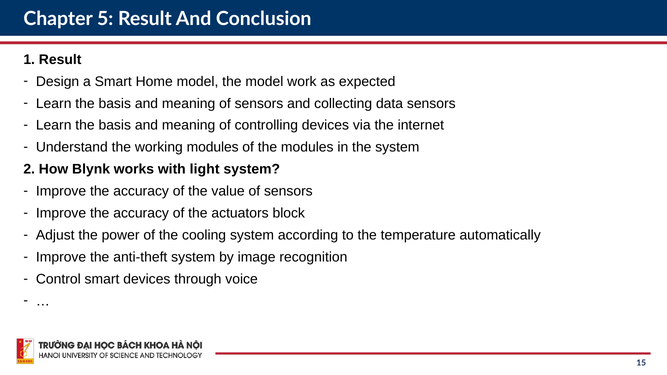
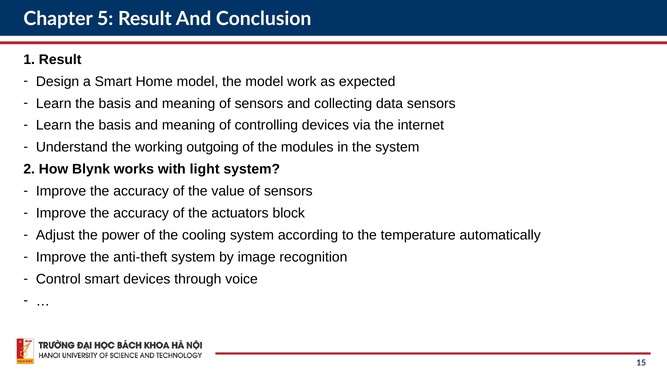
working modules: modules -> outgoing (213, 147)
